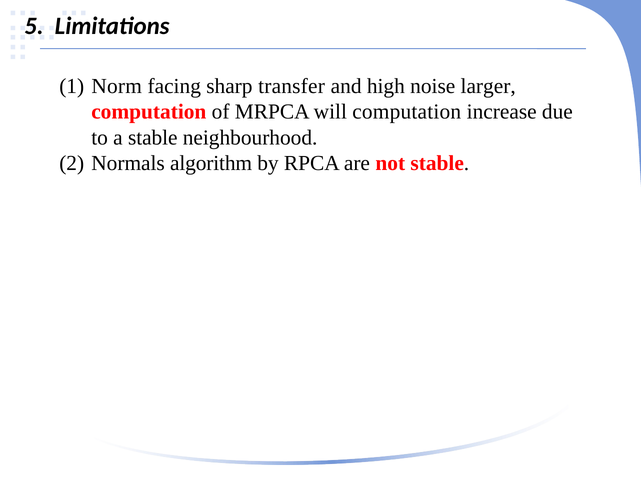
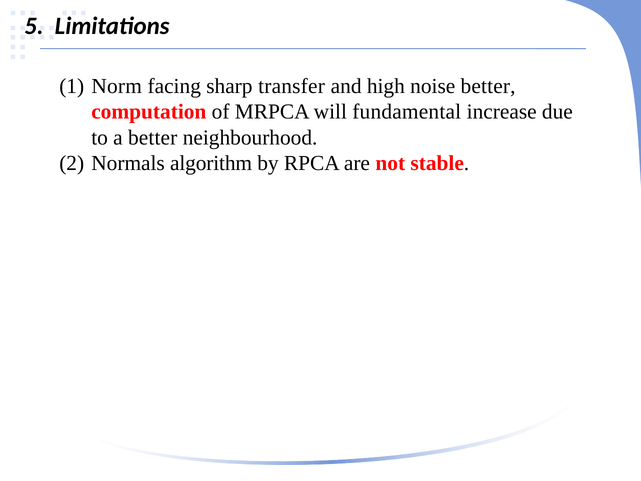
noise larger: larger -> better (488, 86)
will computation: computation -> fundamental (407, 112)
a stable: stable -> better (153, 137)
